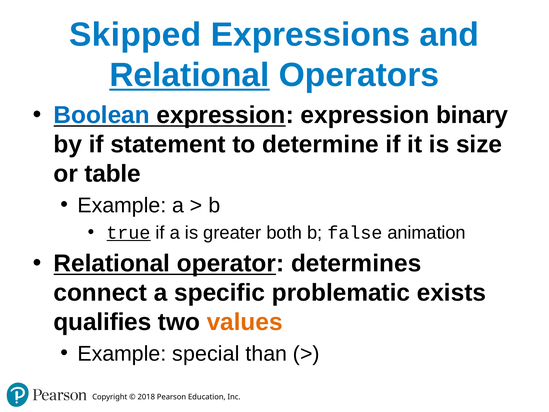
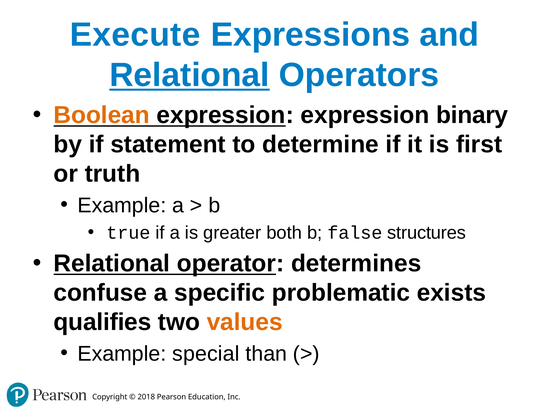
Skipped: Skipped -> Execute (135, 35)
Boolean colour: blue -> orange (102, 115)
size: size -> first (479, 144)
table: table -> truth (112, 174)
true underline: present -> none (129, 233)
animation: animation -> structures (427, 233)
connect: connect -> confuse (100, 293)
